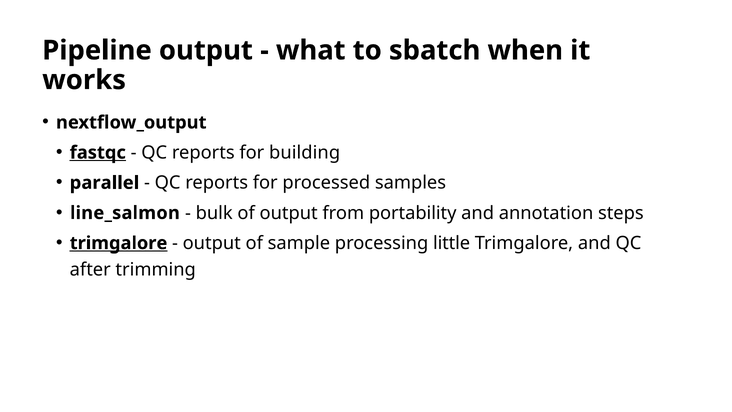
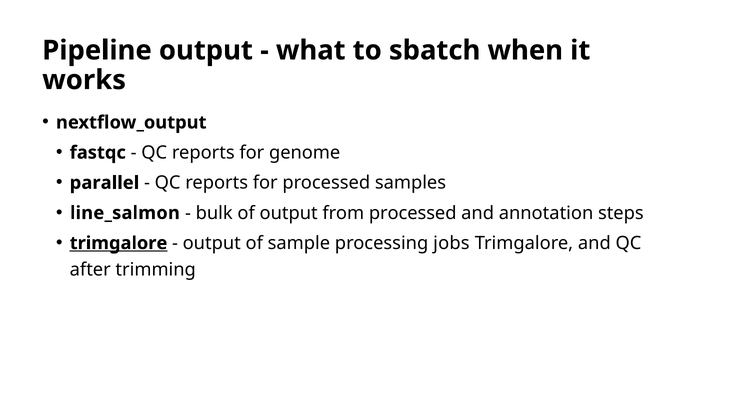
fastqc underline: present -> none (98, 153)
building: building -> genome (305, 153)
from portability: portability -> processed (413, 213)
little: little -> jobs (451, 243)
